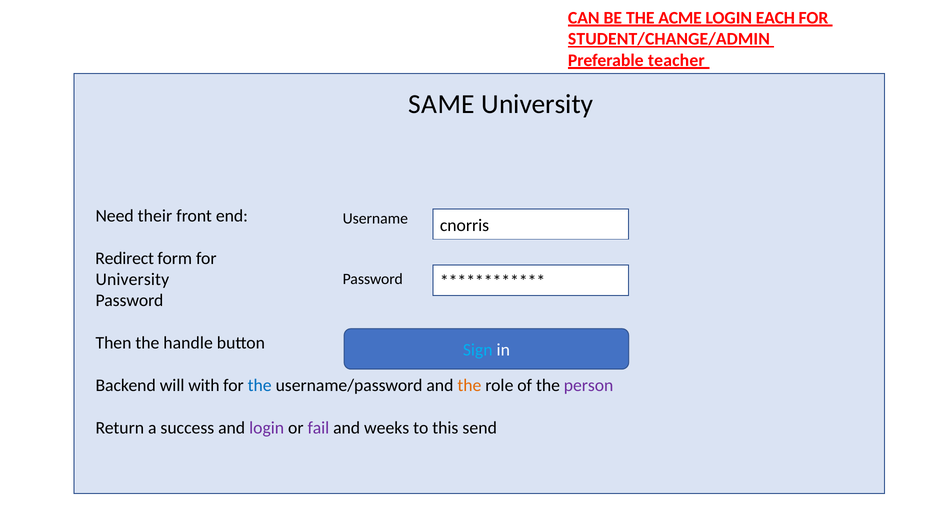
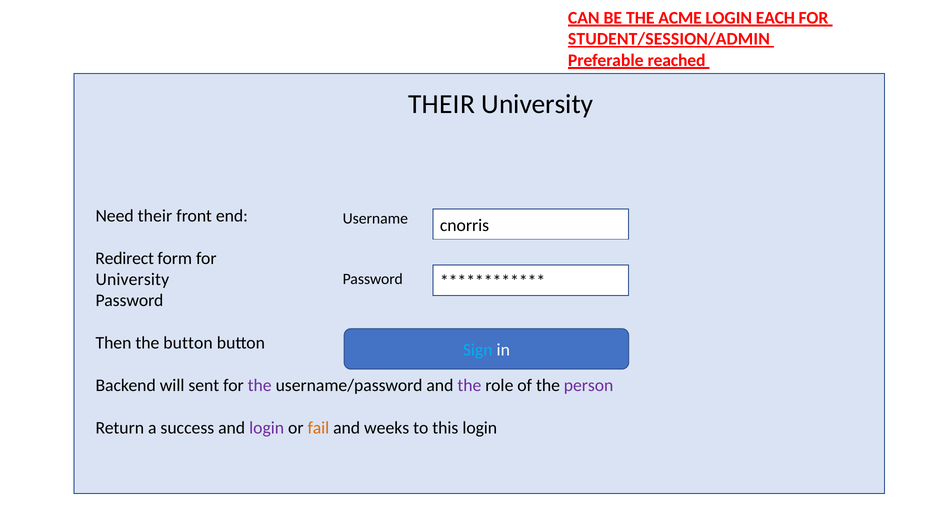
STUDENT/CHANGE/ADMIN: STUDENT/CHANGE/ADMIN -> STUDENT/SESSION/ADMIN (669, 39)
teacher: teacher -> reached (677, 60)
SAME: SAME -> THEIR (442, 104)
the handle: handle -> button (188, 343)
with: with -> sent (204, 385)
the colour: blue -> purple (260, 385)
the colour: orange -> purple (469, 385)
fail colour: purple -> orange (318, 428)
this send: send -> login (480, 428)
